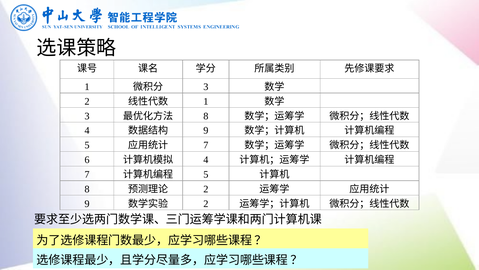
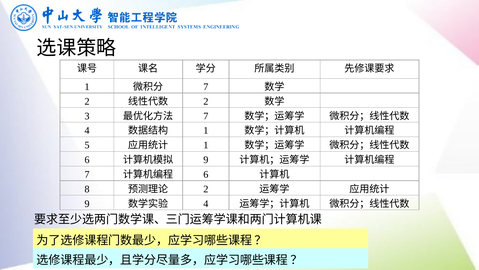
3: 3 -> 7 (206, 87)
1: 1 -> 2 (206, 101)
8: 8 -> 7 (206, 116)
9: 9 -> 1 (206, 130)
7: 7 -> 1 (206, 145)
4: 4 -> 9 (206, 160)
5: 5 -> 6 (206, 174)
2: 2 -> 4 (206, 203)
